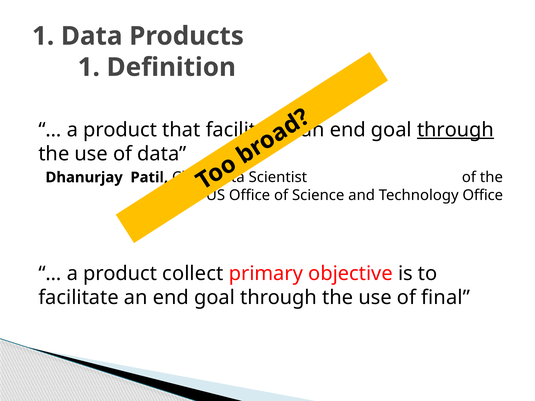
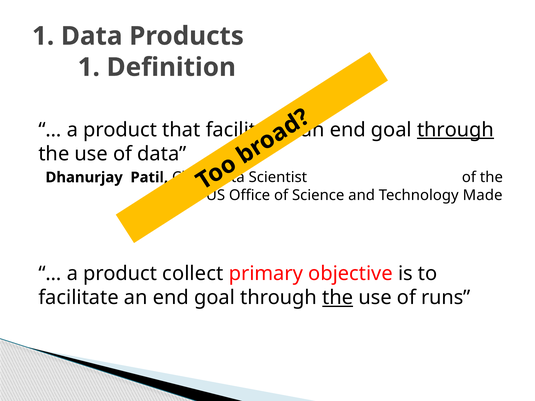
Office: Office -> Made (483, 195)
the underline: none -> present (338, 298)
final: final -> runs (446, 298)
